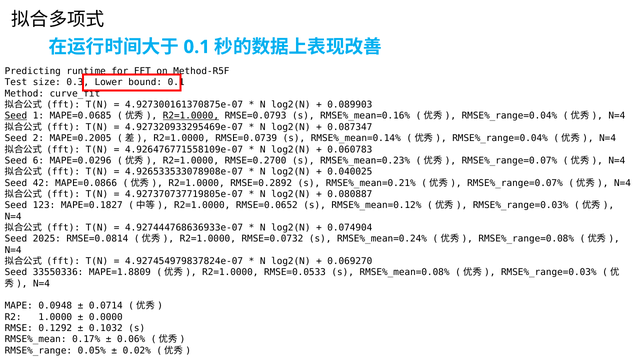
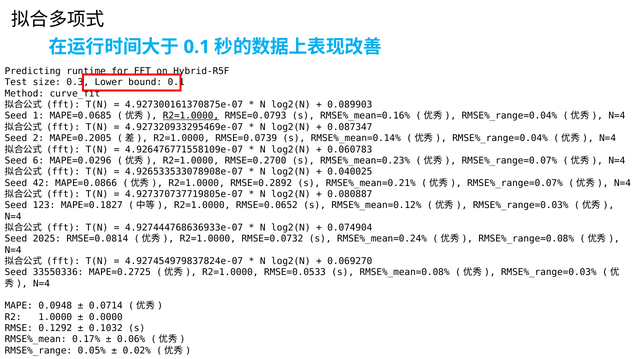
Method-R5F: Method-R5F -> Hybrid-R5F (201, 71)
Seed underline: present -> none (16, 116)
MAPE=1.8809: MAPE=1.8809 -> MAPE=0.2725 (120, 273)
